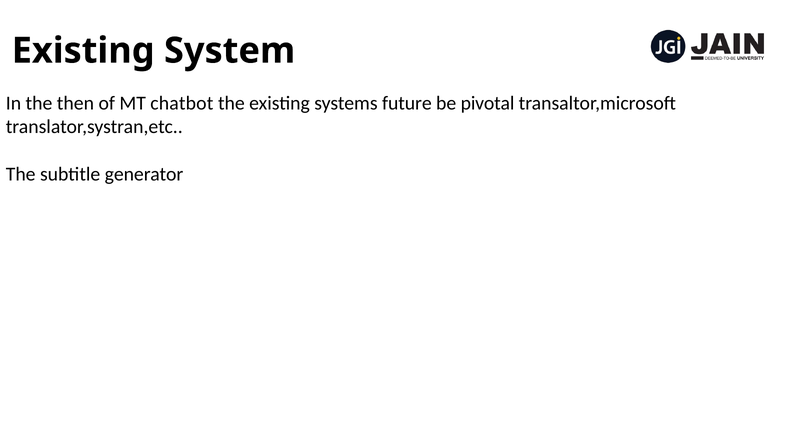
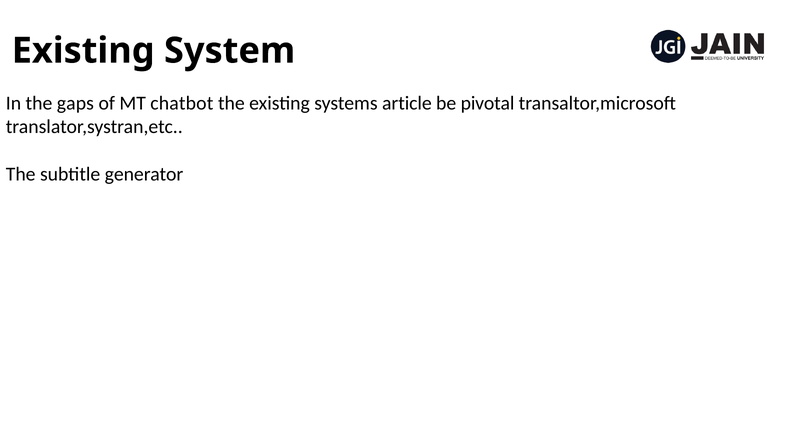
then: then -> gaps (75, 103)
future: future -> article (407, 103)
